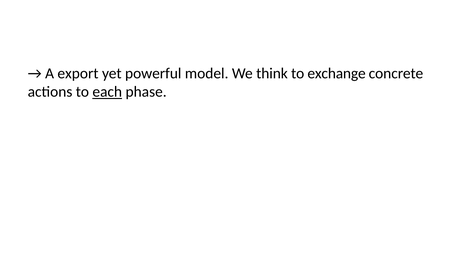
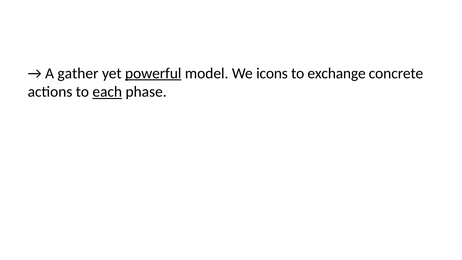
export: export -> gather (78, 73)
powerful underline: none -> present (153, 73)
think: think -> icons (272, 73)
